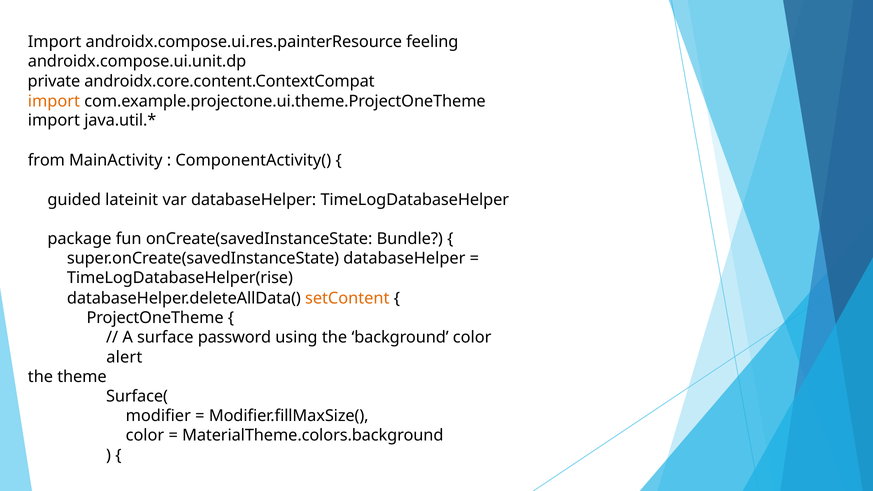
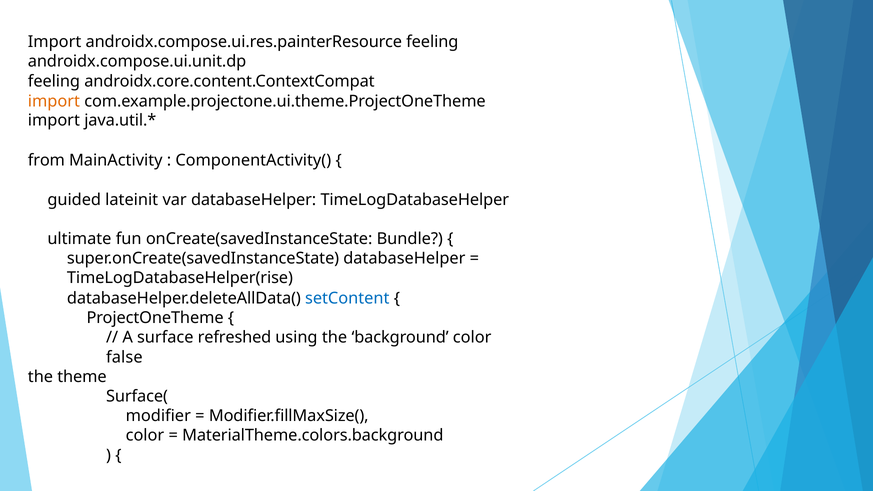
private: private -> feeling (54, 81)
package: package -> ultimate (79, 239)
setContent colour: orange -> blue (347, 298)
password: password -> refreshed (234, 338)
alert: alert -> false (124, 357)
